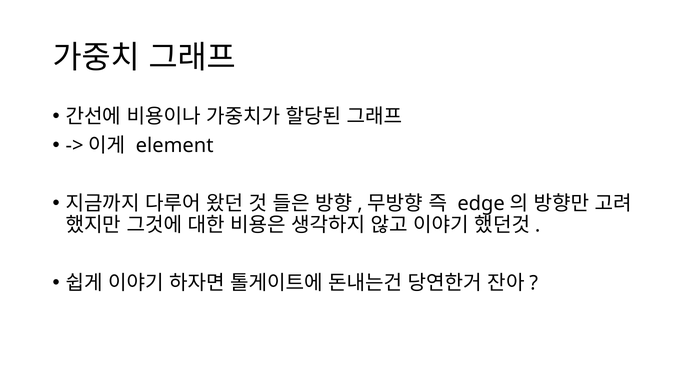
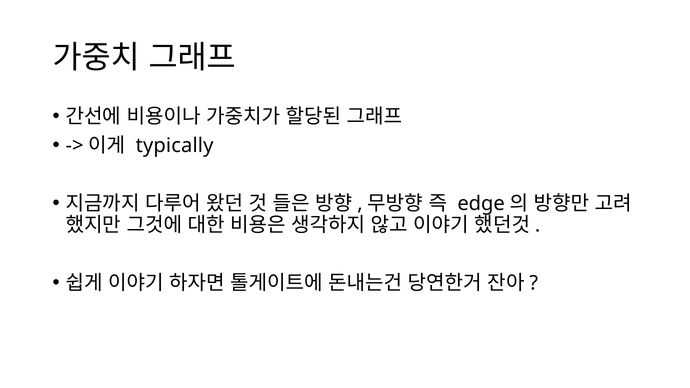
element: element -> typically (175, 146)
